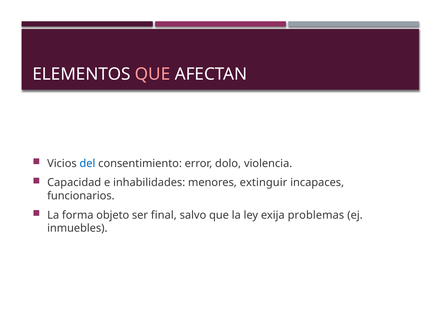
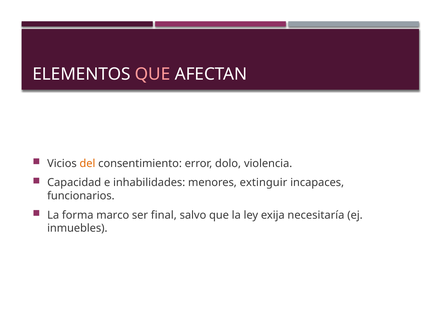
del colour: blue -> orange (87, 163)
objeto: objeto -> marco (113, 215)
problemas: problemas -> necesitaría (316, 215)
